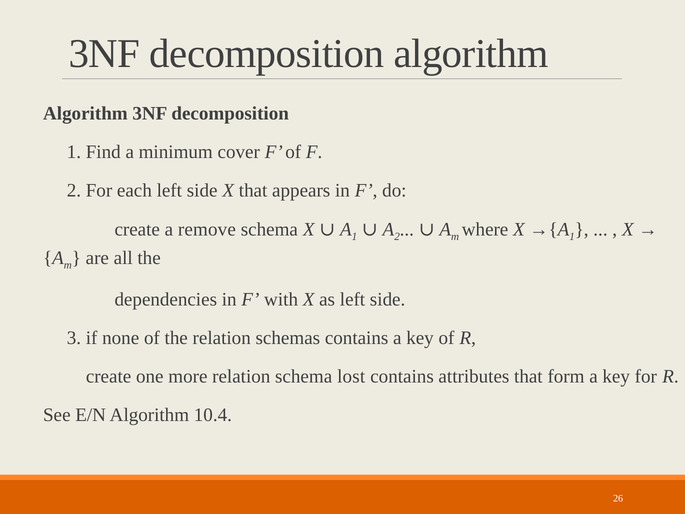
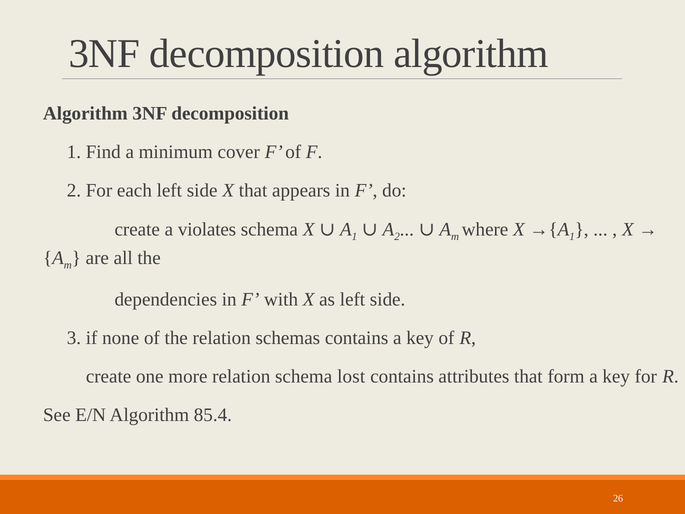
remove: remove -> violates (207, 229)
10.4: 10.4 -> 85.4 (213, 415)
